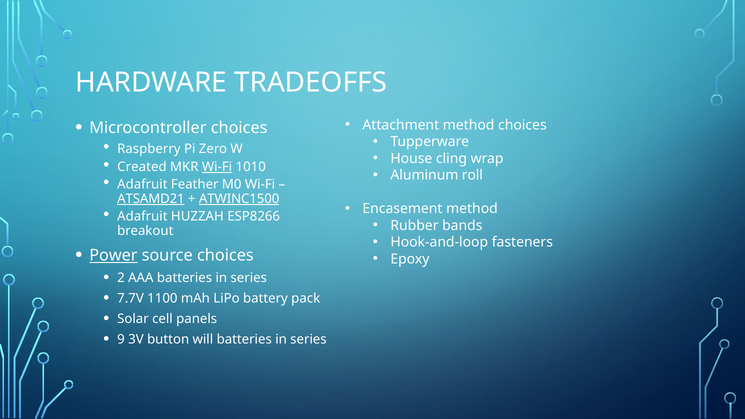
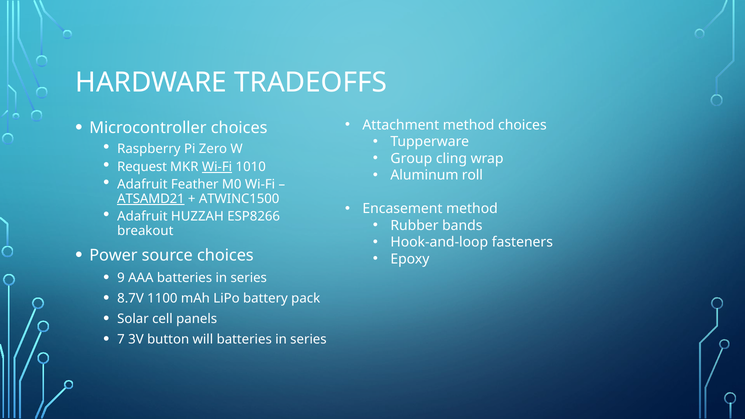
House: House -> Group (411, 158)
Created: Created -> Request (142, 167)
ATWINC1500 underline: present -> none (239, 199)
Power underline: present -> none (113, 256)
2: 2 -> 9 (121, 278)
7.7V: 7.7V -> 8.7V (131, 298)
9: 9 -> 7 (121, 340)
